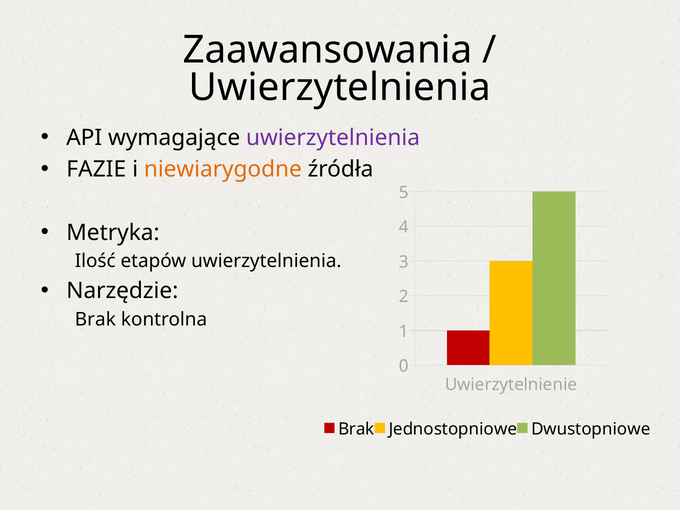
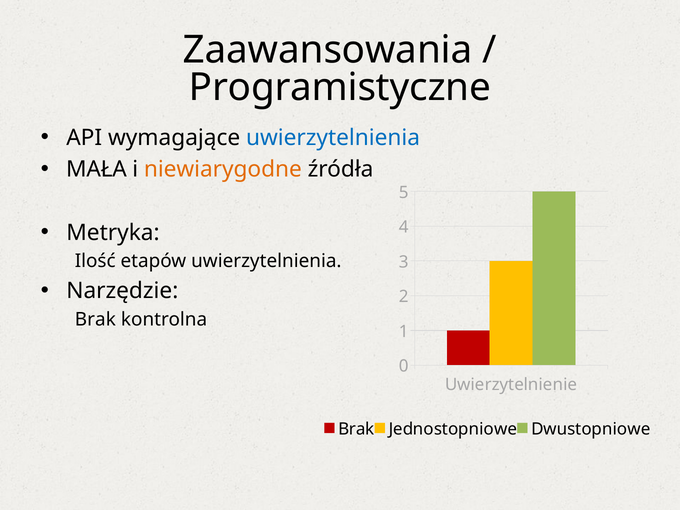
Uwierzytelnienia: Uwierzytelnienia -> Programistyczne (340, 87)
uwierzytelnienia colour: purple -> blue (333, 138)
FAZIE: FAZIE -> MAŁA (96, 169)
